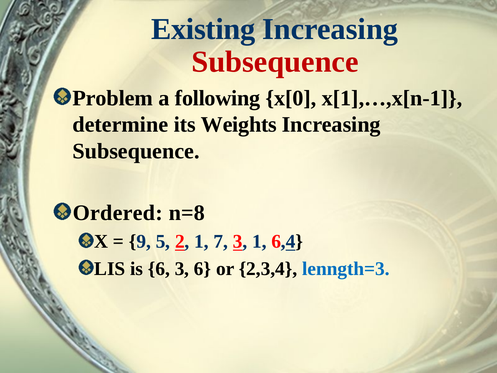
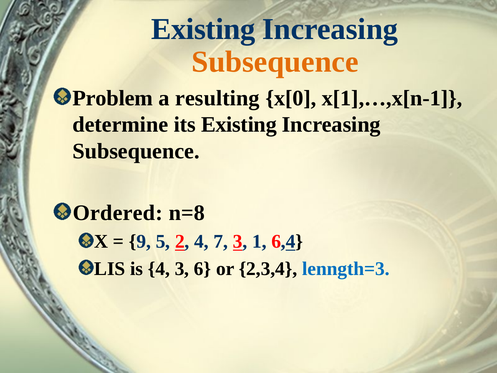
Subsequence colour: red -> orange (275, 62)
following: following -> resulting (217, 98)
its Weights: Weights -> Existing (239, 124)
2 1: 1 -> 4 (201, 241)
is 6: 6 -> 4 (159, 268)
